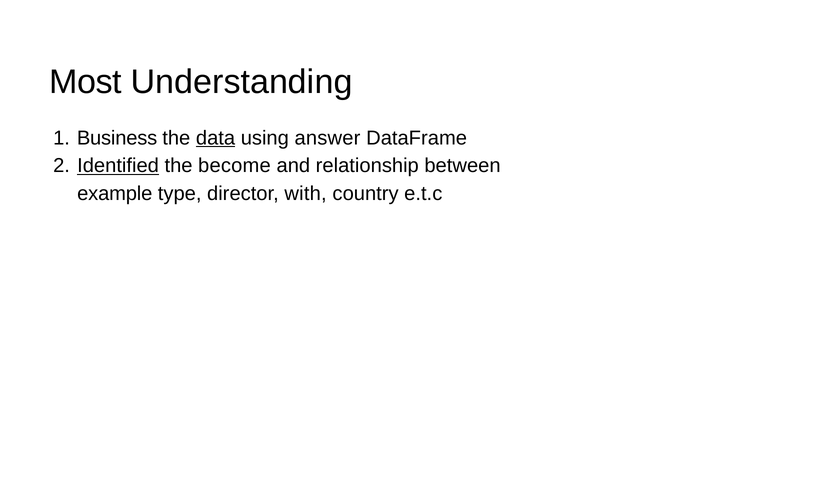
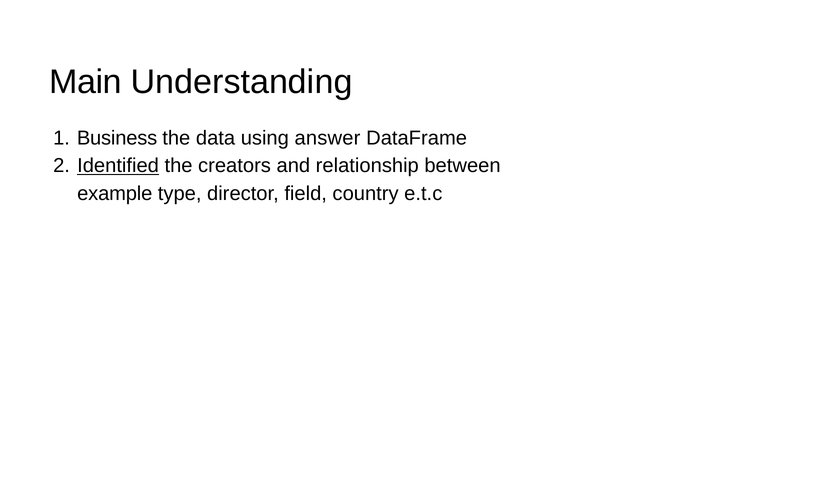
Most: Most -> Main (85, 82)
data underline: present -> none (216, 138)
become: become -> creators (235, 166)
with: with -> field (306, 194)
